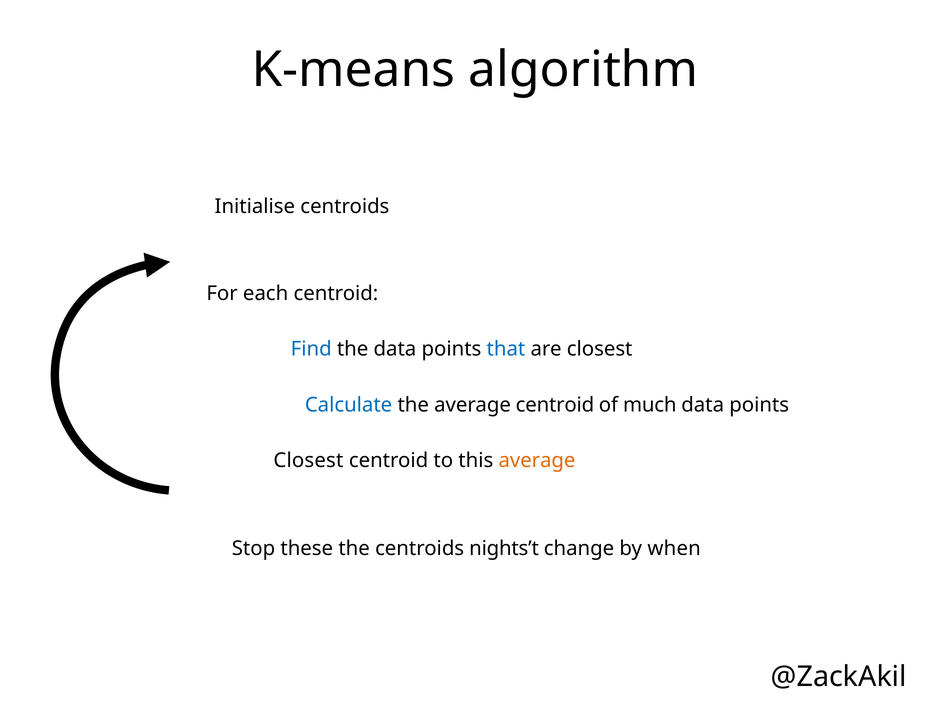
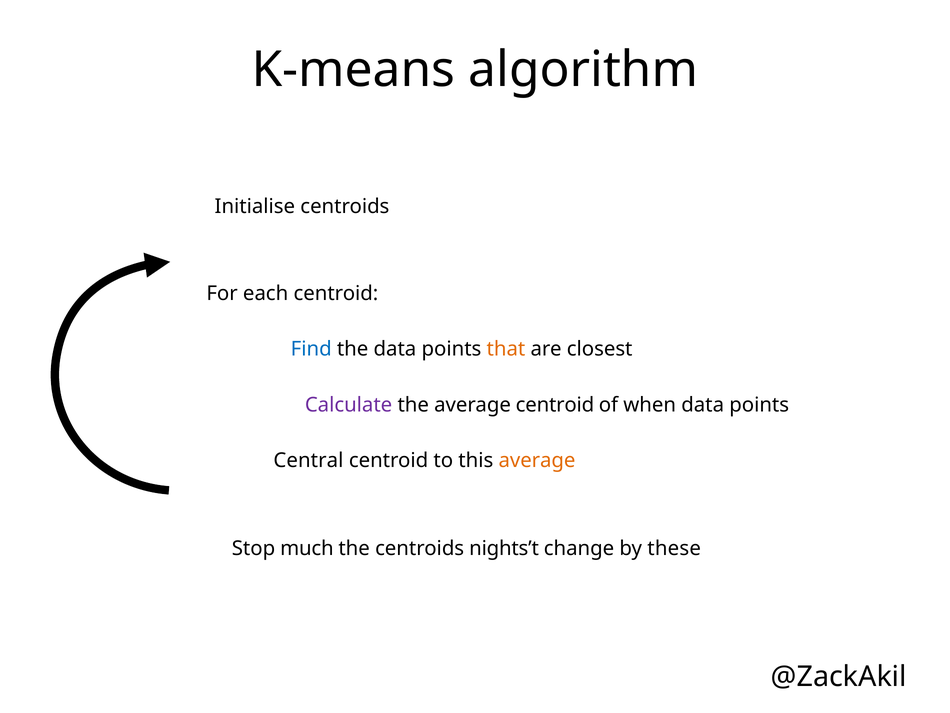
that colour: blue -> orange (506, 349)
Calculate colour: blue -> purple (349, 405)
much: much -> when (650, 405)
Closest: Closest -> Central (308, 460)
these: these -> much (307, 548)
when: when -> these (674, 548)
